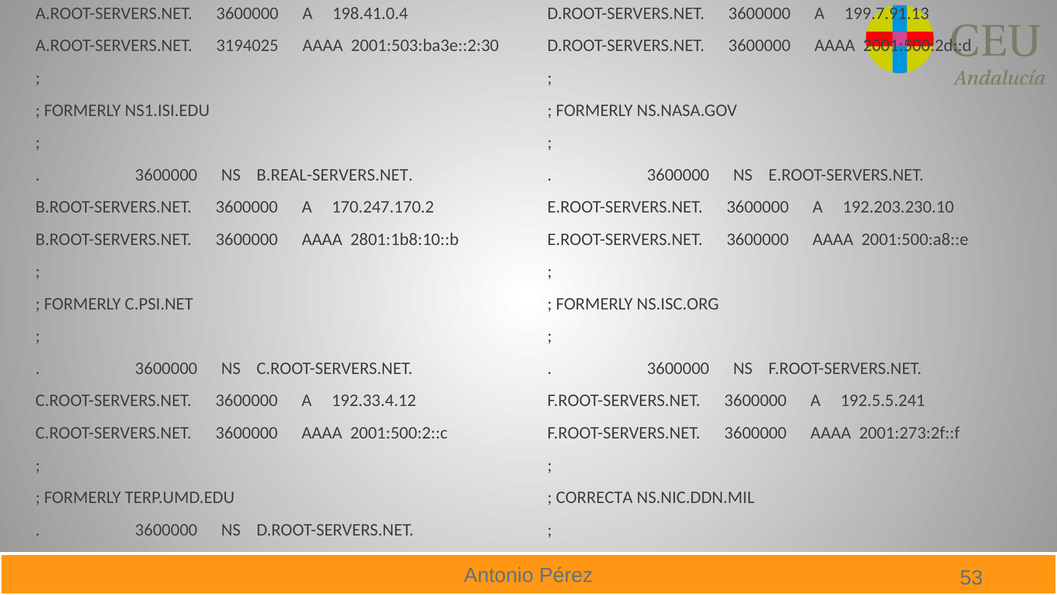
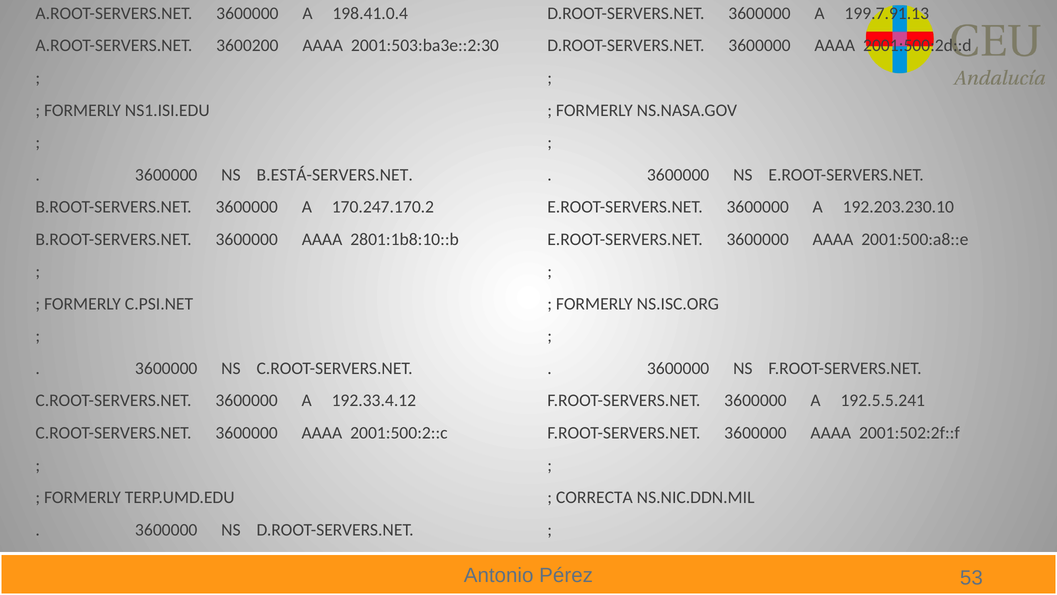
3194025: 3194025 -> 3600200 (247, 46)
B.REAL-SERVERS.NET: B.REAL-SERVERS.NET -> B.ESTÁ-SERVERS.NET (335, 175)
2001:273:2f::f: 2001:273:2f::f -> 2001:502:2f::f (909, 433)
